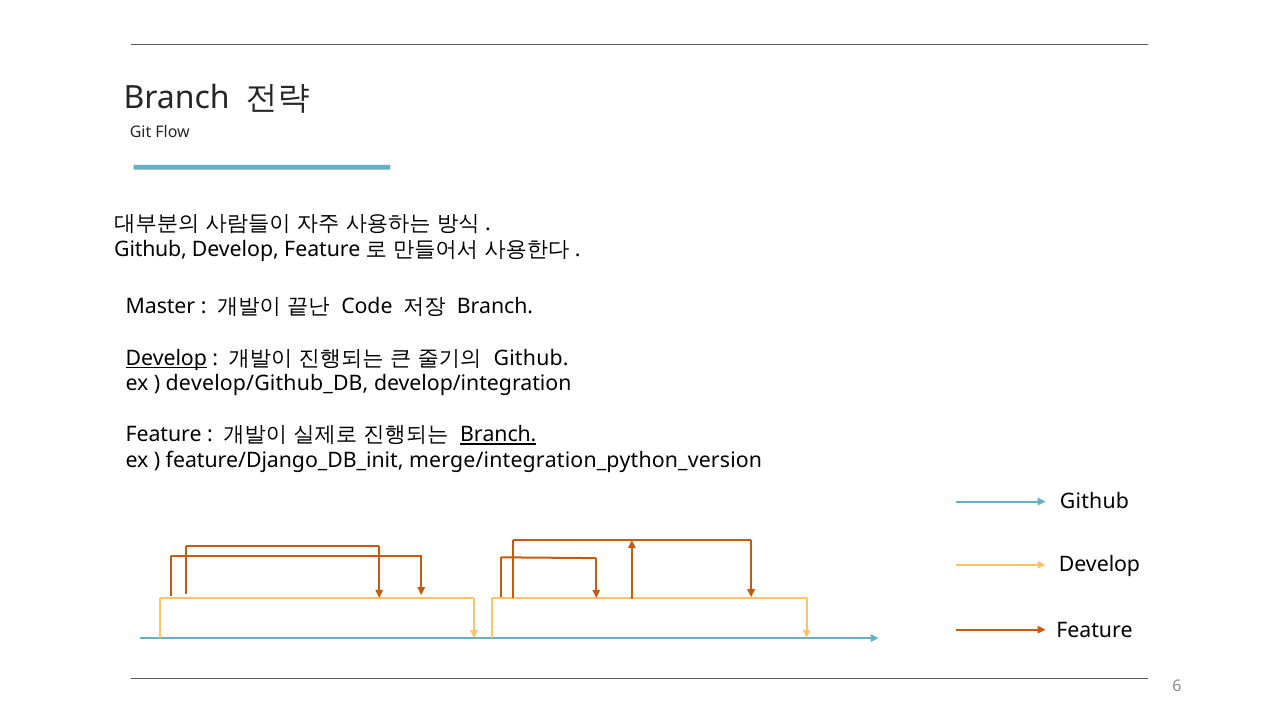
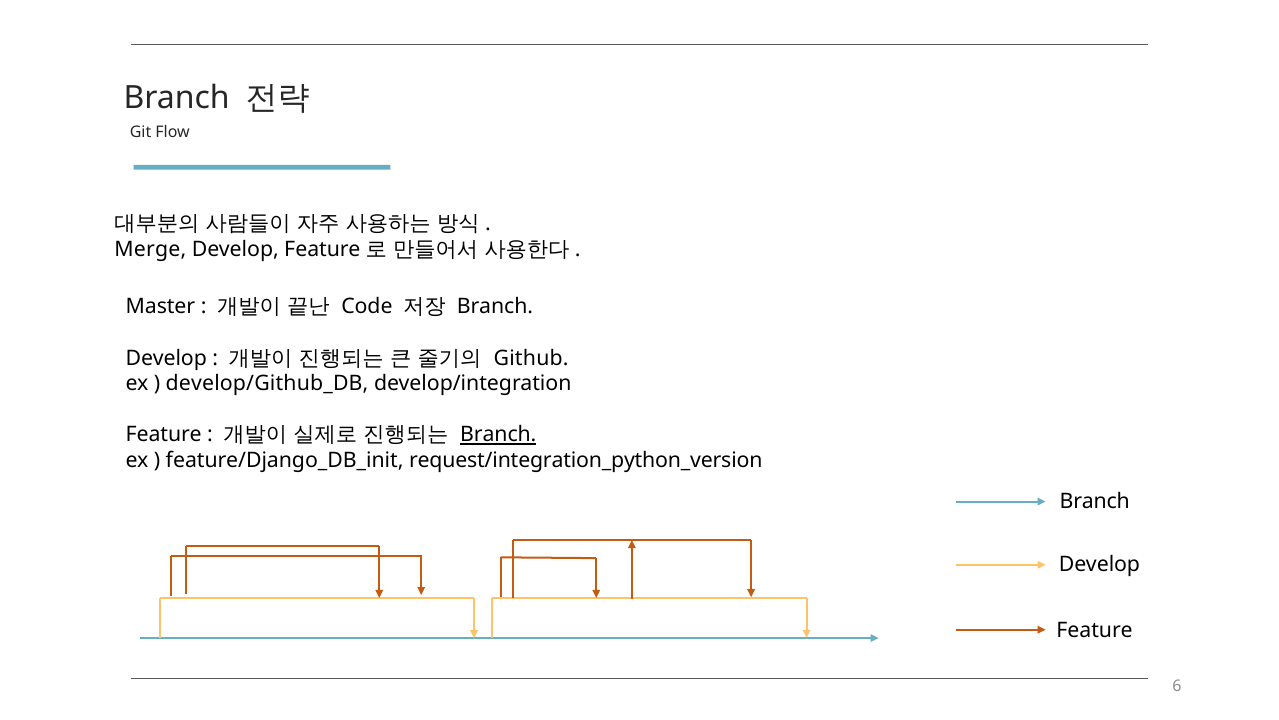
Github: Github -> Merge (150, 249)
Develop underline: present -> none (166, 358)
merge/integration_python_version: merge/integration_python_version -> request/integration_python_version (586, 460)
Github: Github -> Branch (1095, 501)
